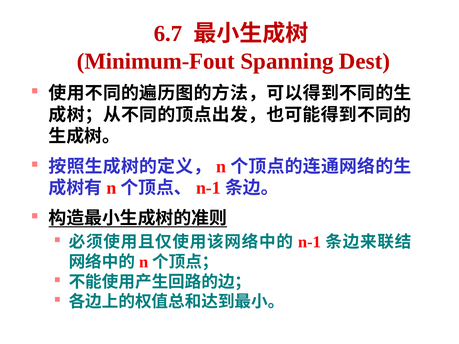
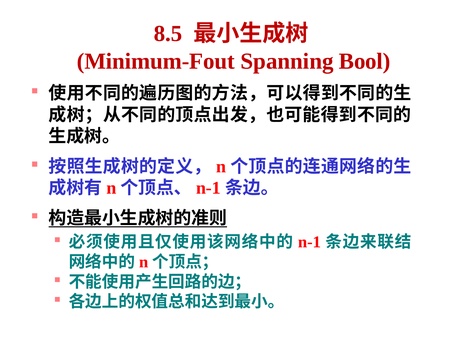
6.7: 6.7 -> 8.5 (168, 34)
Dest: Dest -> Bool (365, 61)
